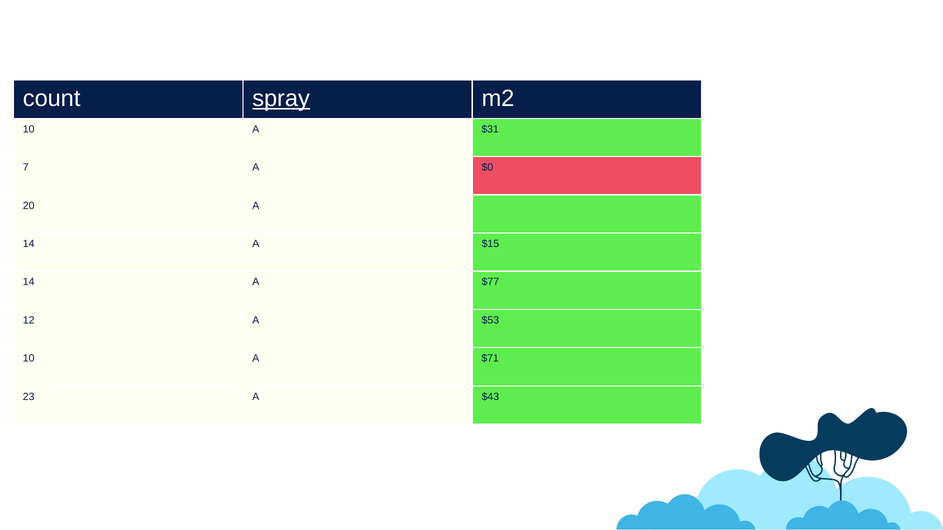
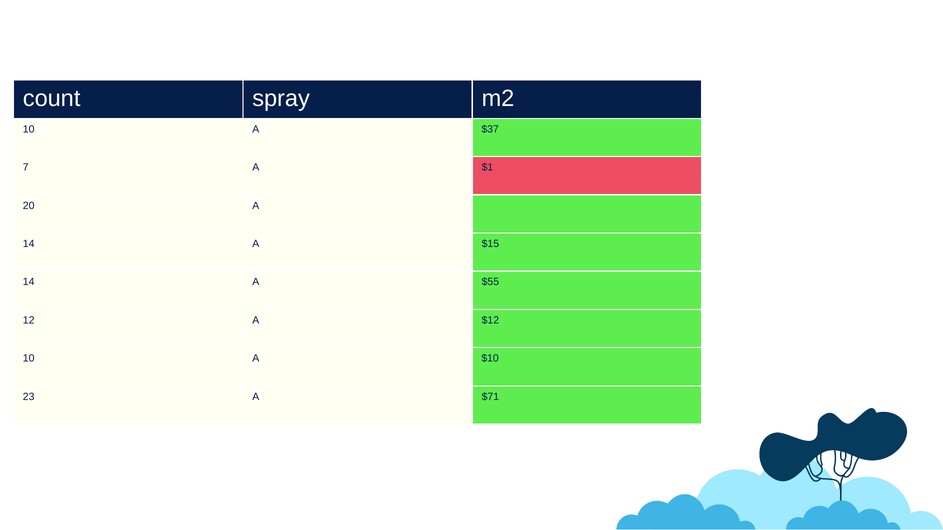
spray underline: present -> none (281, 99)
$31: $31 -> $37 (490, 129)
$0: $0 -> $1 (487, 168)
$77: $77 -> $55 (490, 282)
$53: $53 -> $12 (490, 321)
$71: $71 -> $10 (490, 359)
$43: $43 -> $71 (490, 397)
